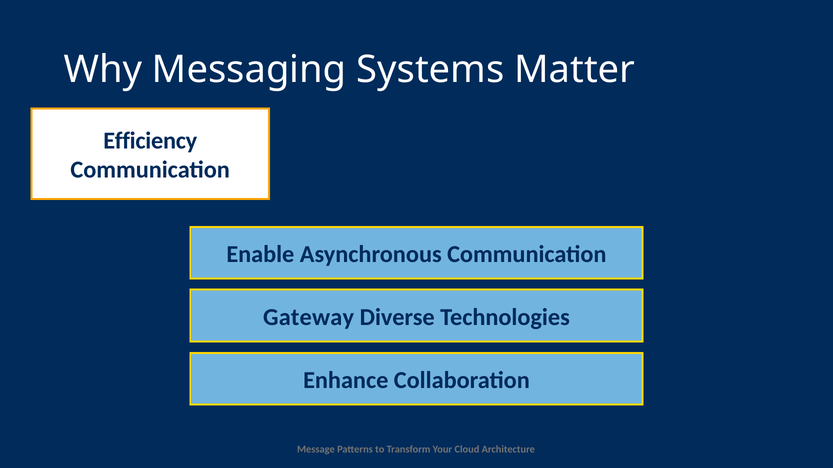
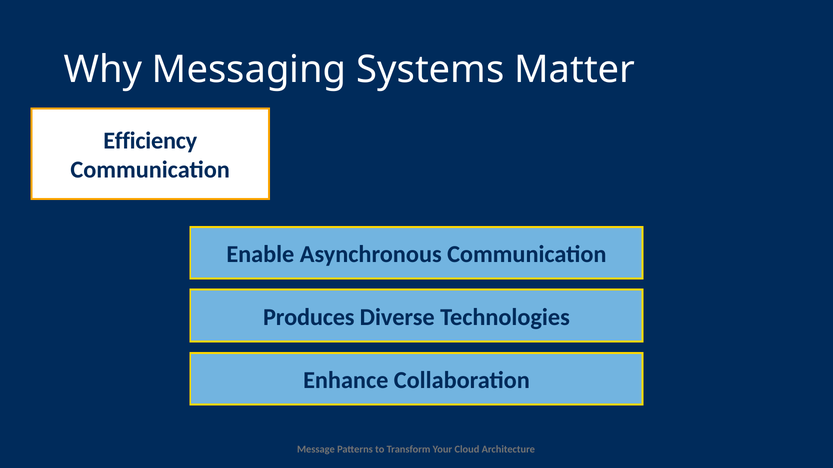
Gateway: Gateway -> Produces (309, 318)
